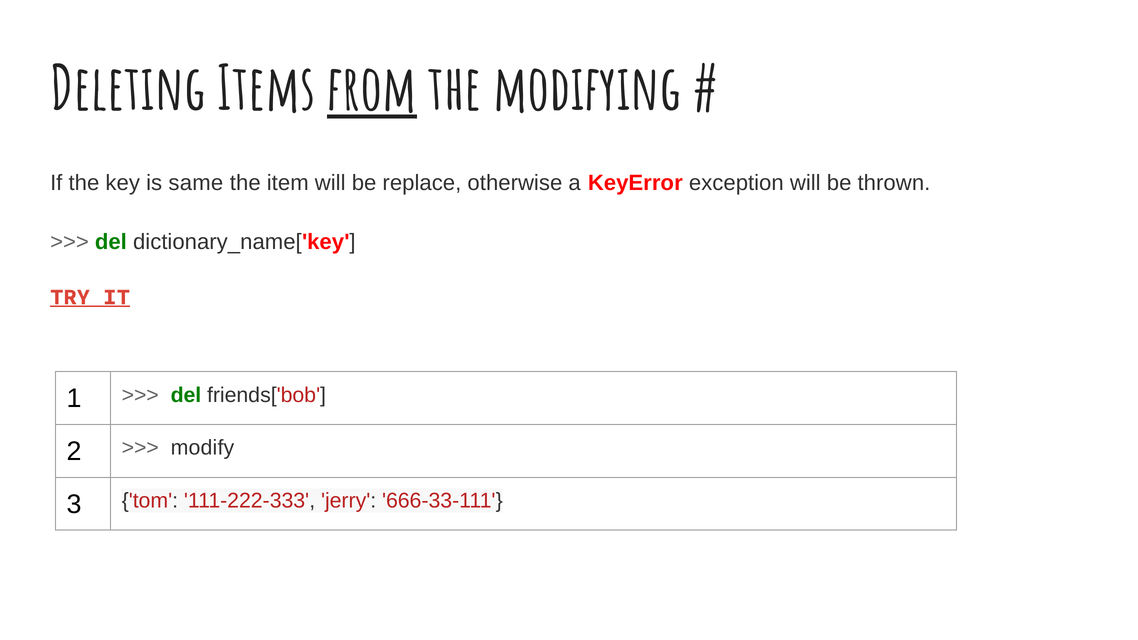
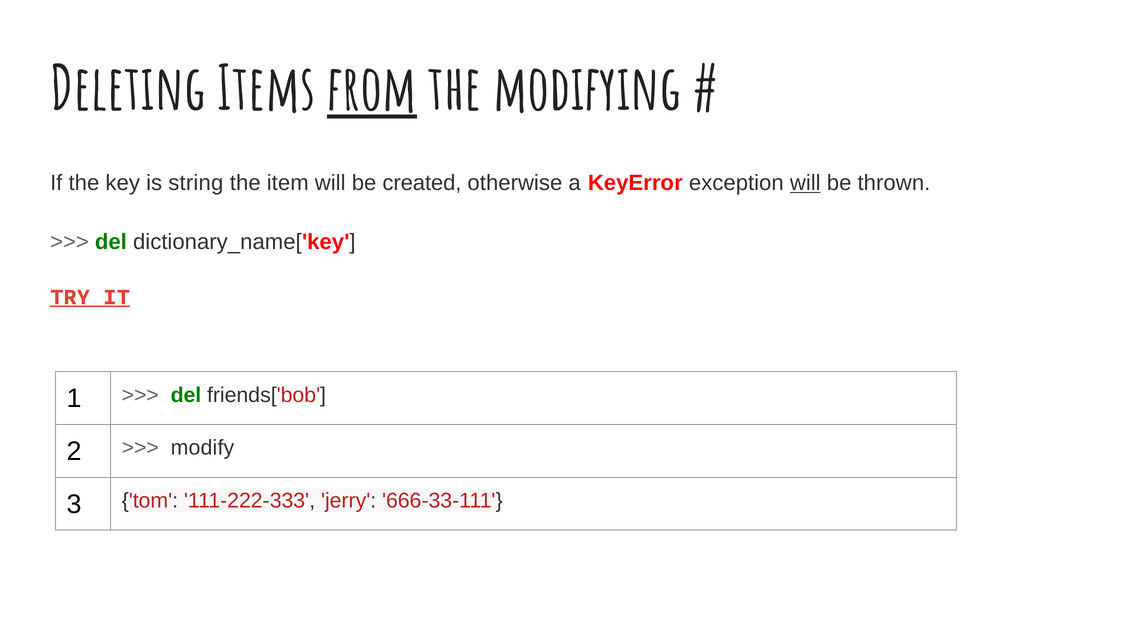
same: same -> string (196, 183)
replace: replace -> created (422, 183)
will underline: none -> present (805, 183)
